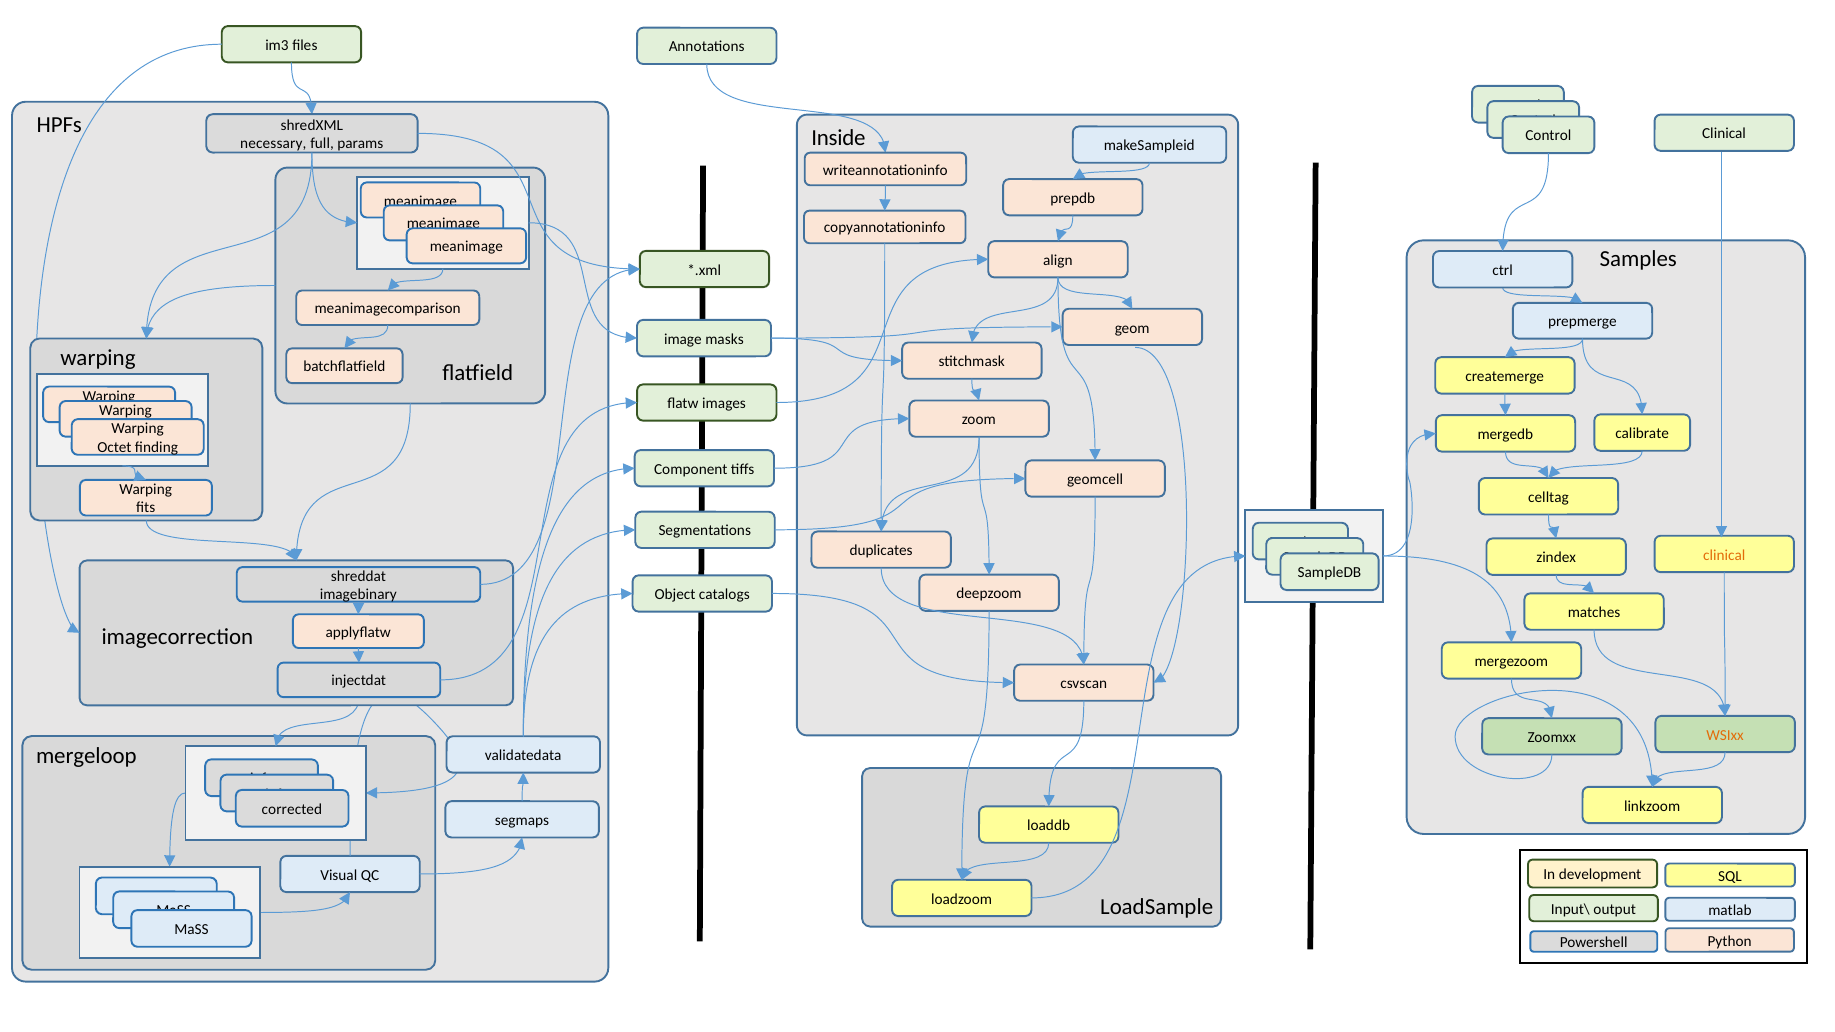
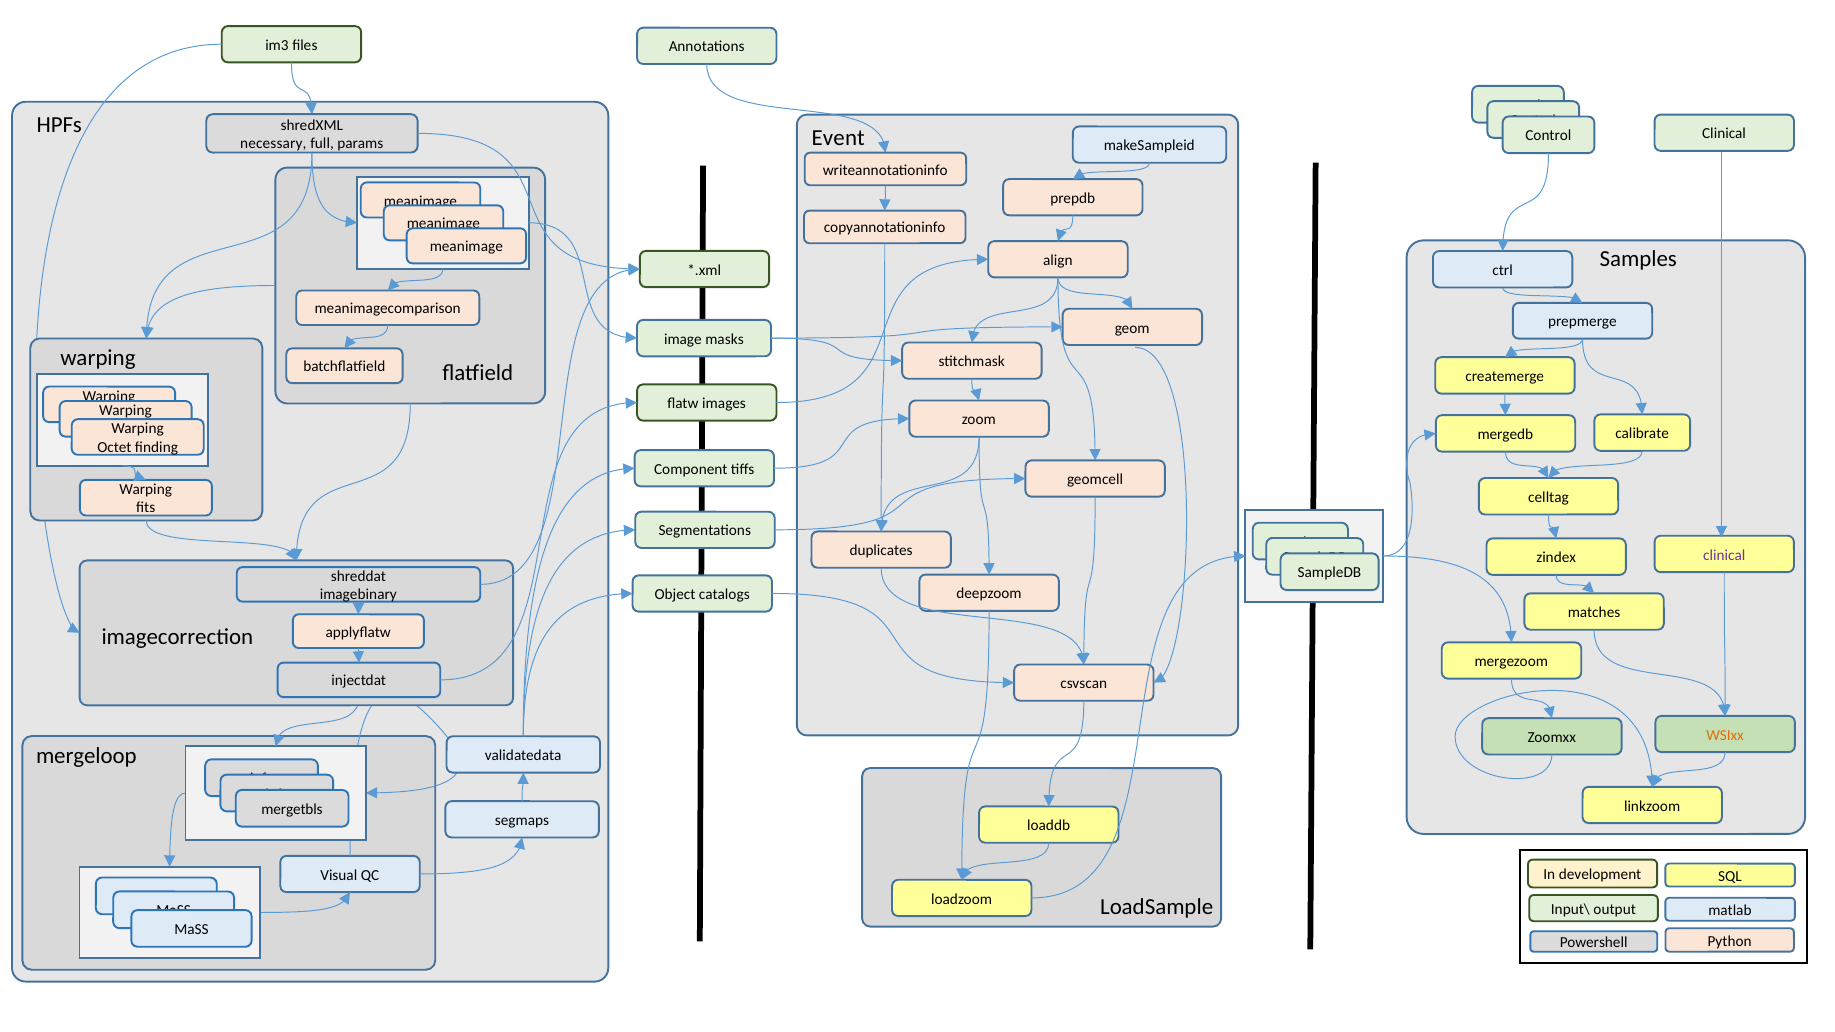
Inside: Inside -> Event (838, 138)
clinical colour: orange -> purple (1724, 555)
corrected: corrected -> mergetbls (292, 809)
